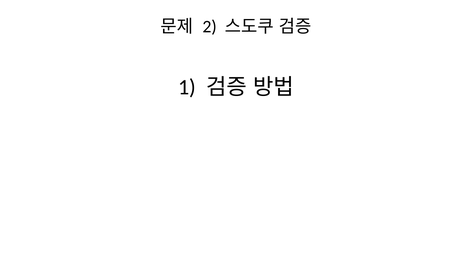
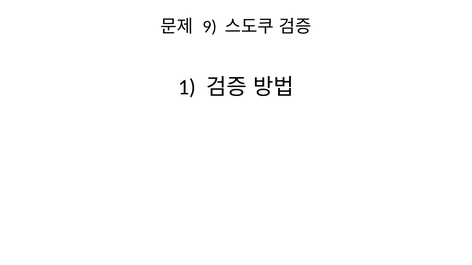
2: 2 -> 9 (210, 27)
